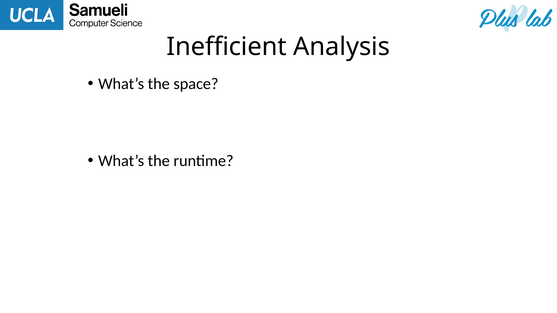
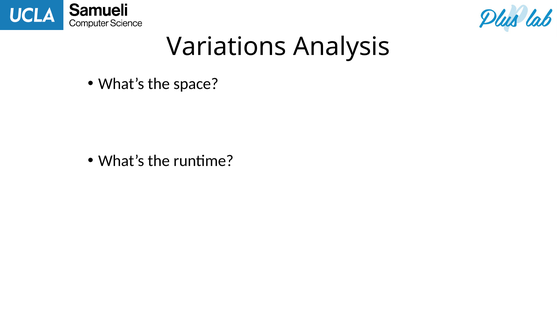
Inefficient: Inefficient -> Variations (227, 47)
